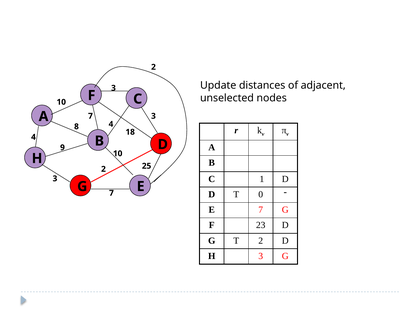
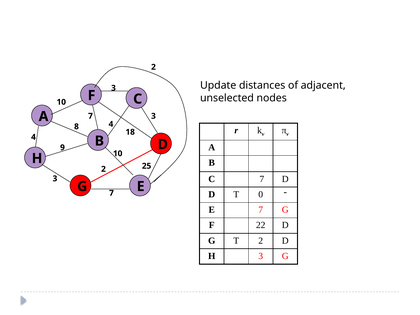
C 1: 1 -> 7 (262, 179)
23: 23 -> 22 (261, 225)
